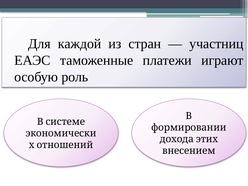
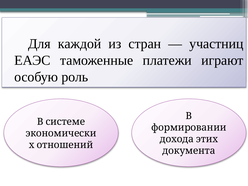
внесением: внесением -> документа (189, 151)
